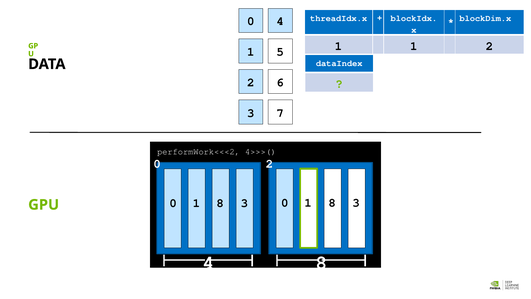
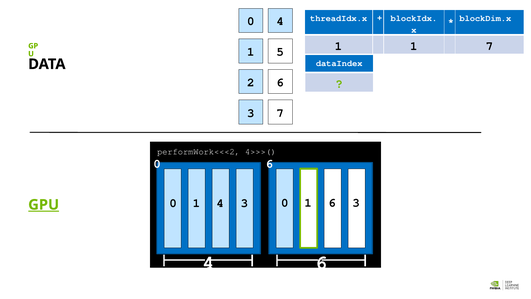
1 1 2: 2 -> 7 (490, 46)
0 2: 2 -> 6 (270, 163)
8: 8 -> 4 (220, 203)
8: 8 -> 6 (332, 203)
GPU underline: none -> present (44, 205)
4 8: 8 -> 6 (321, 263)
